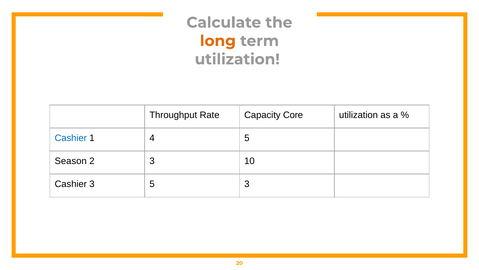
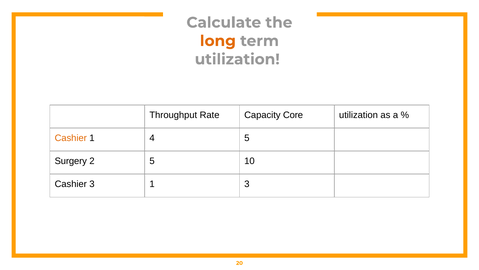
Cashier colour: blue -> orange (71, 138)
Season: Season -> Surgery (71, 161)
2 3: 3 -> 5 (152, 161)
3 5: 5 -> 1 (152, 184)
